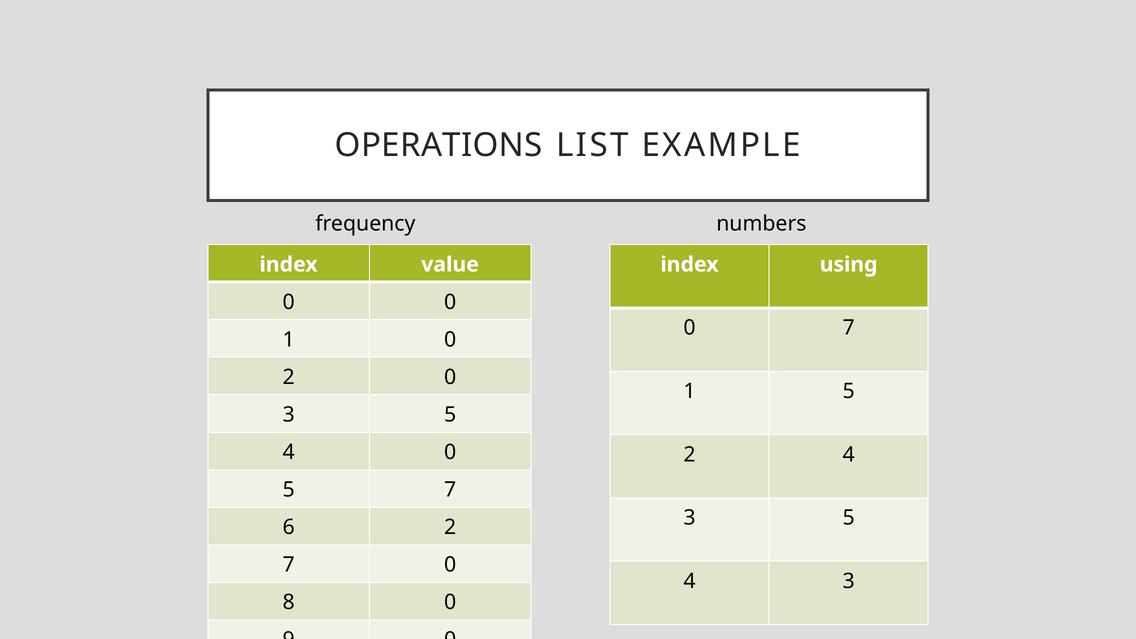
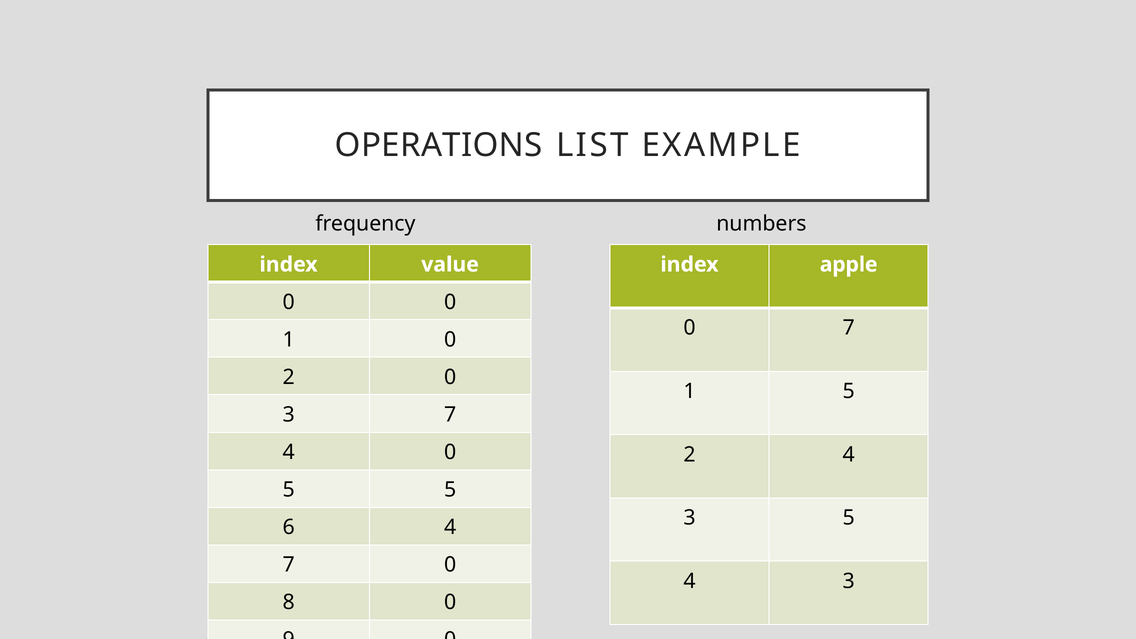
using: using -> apple (849, 265)
5: 5 -> 7 (450, 415)
5 7: 7 -> 5 (450, 490)
6 2: 2 -> 4 (450, 527)
